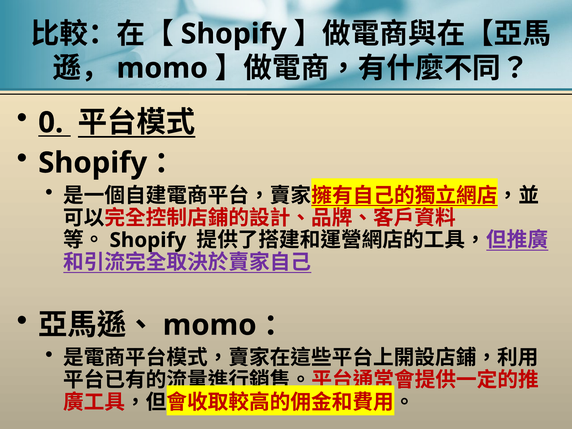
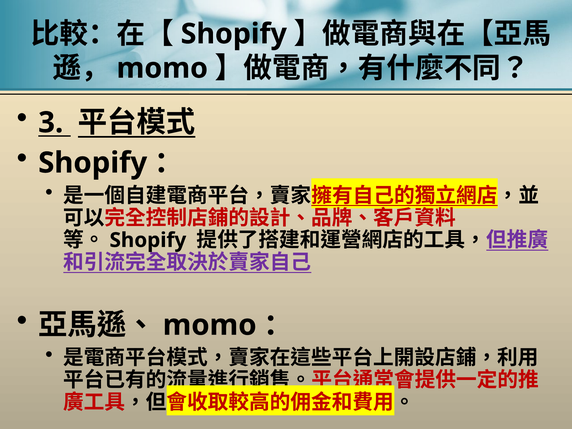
0: 0 -> 3 (51, 123)
